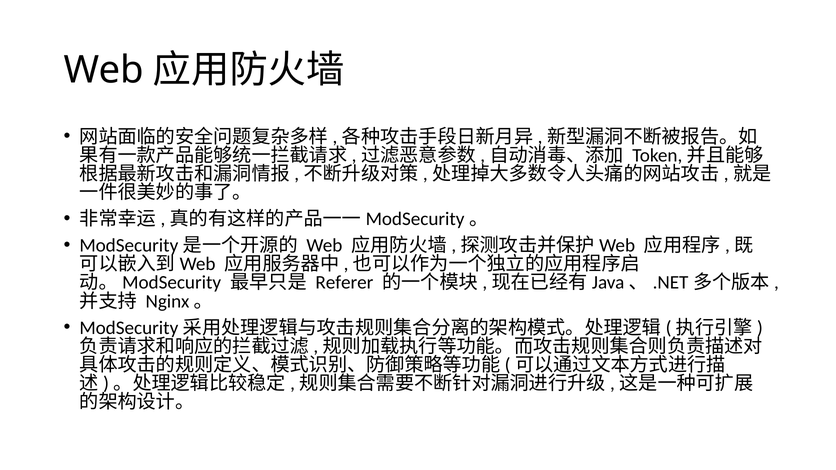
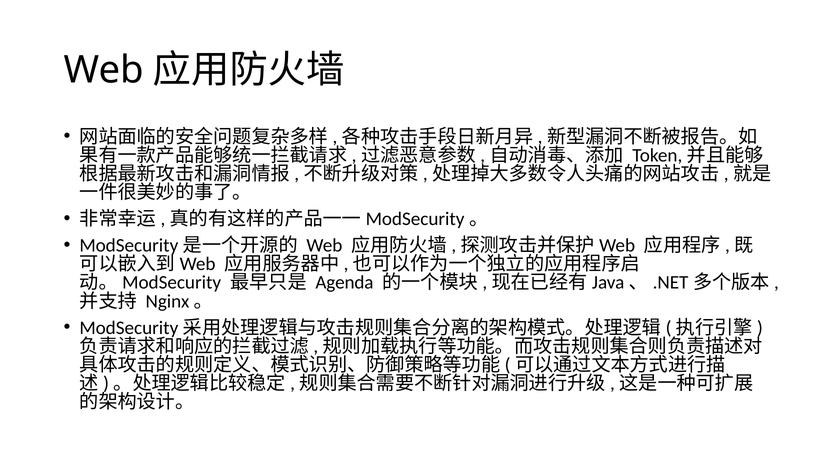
Referer: Referer -> Agenda (344, 283)
